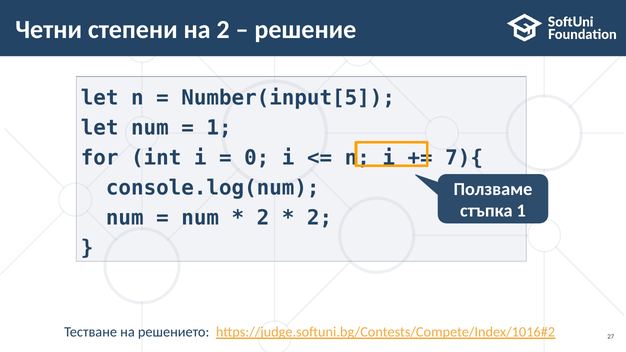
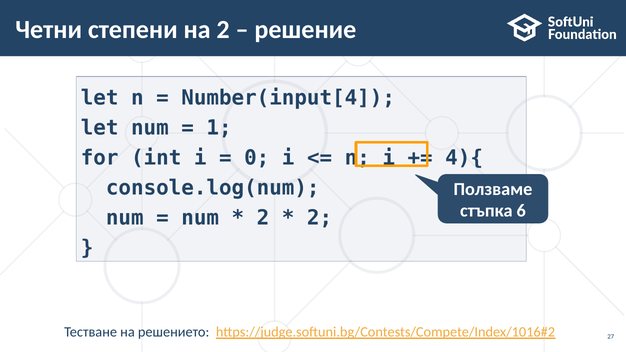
Number(input[5: Number(input[5 -> Number(input[4 (288, 98)
7){: 7){ -> 4){ (464, 158)
стъпка 1: 1 -> 6 (521, 211)
